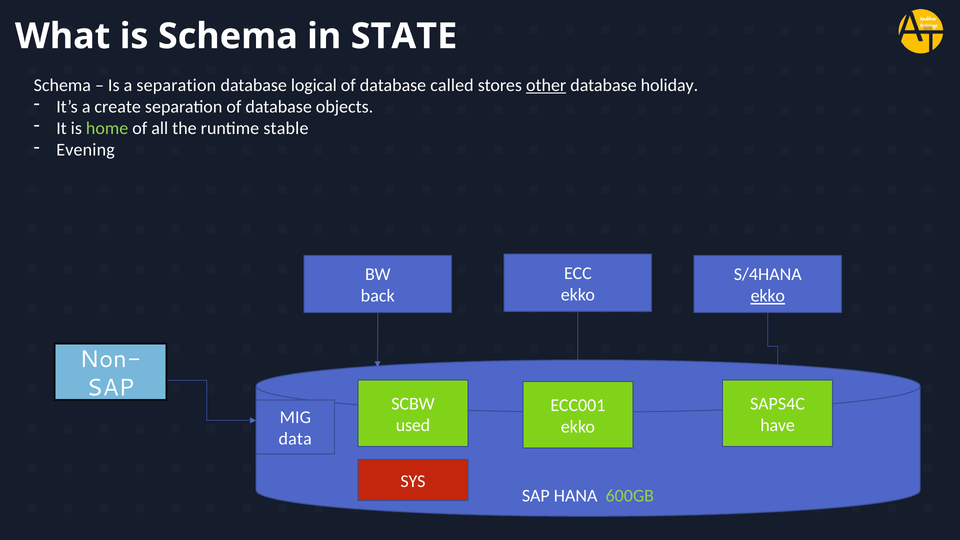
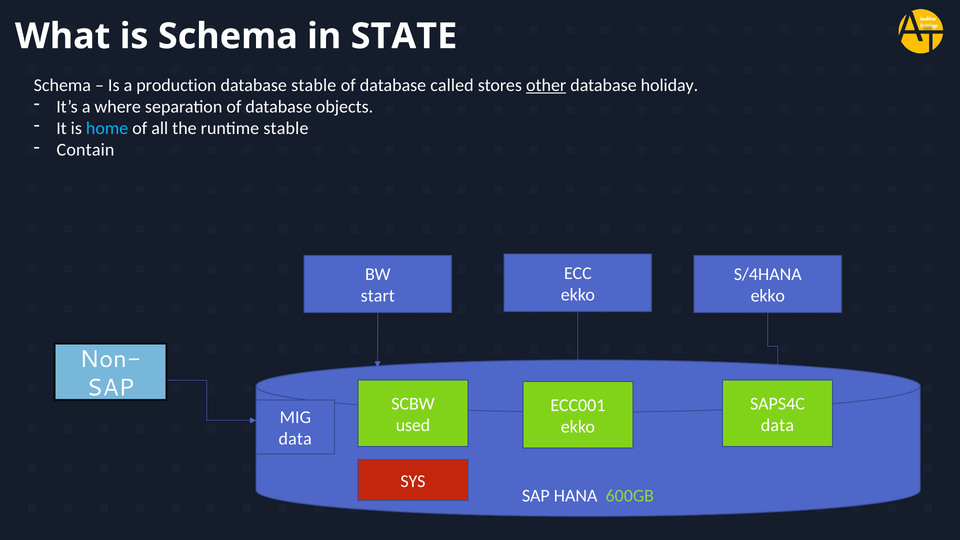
a separation: separation -> production (176, 85)
database logical: logical -> stable (314, 85)
create: create -> where (118, 107)
home colour: light green -> light blue (107, 128)
Evening: Evening -> Contain (86, 150)
back: back -> start (378, 296)
ekko underline: present -> none (768, 296)
have: have -> data (777, 426)
